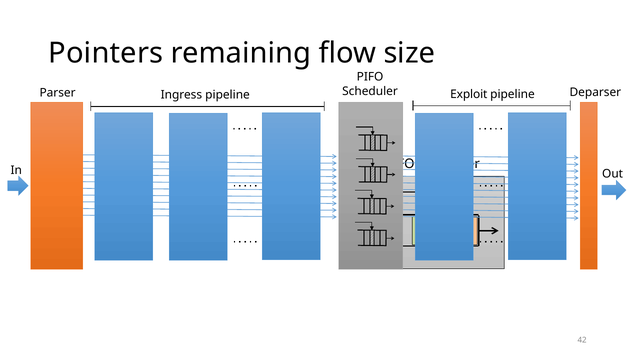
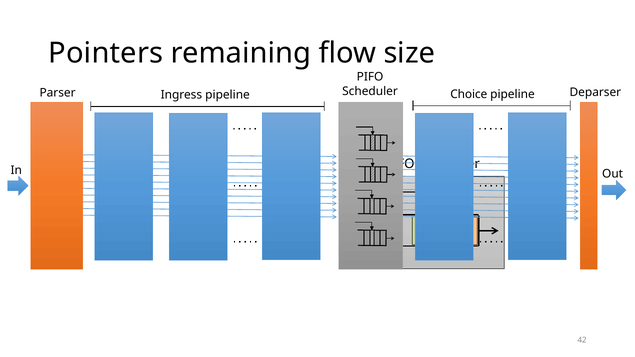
Exploit: Exploit -> Choice (469, 94)
